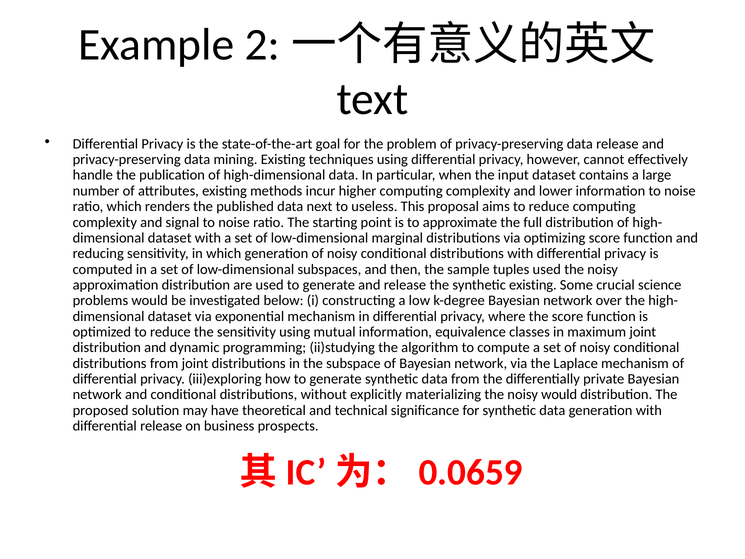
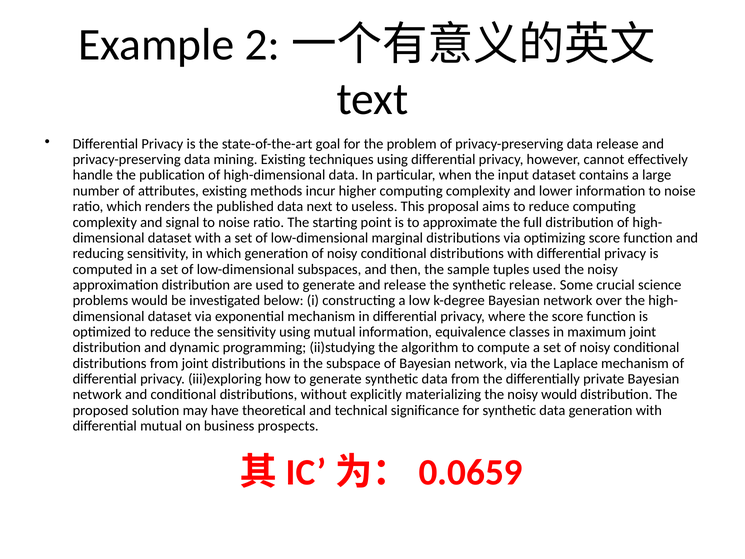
synthetic existing: existing -> release (533, 285)
differential release: release -> mutual (161, 426)
